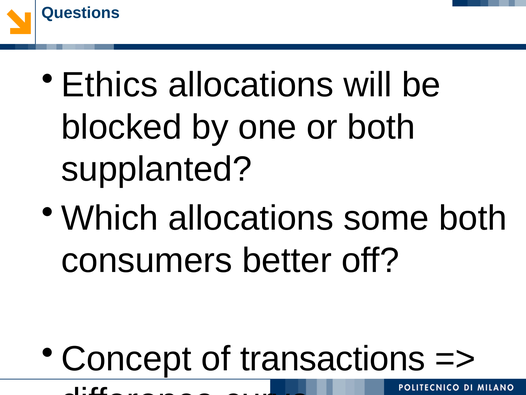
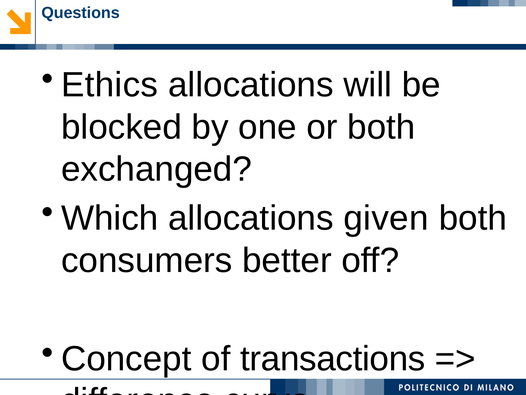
supplanted: supplanted -> exchanged (157, 169)
some: some -> given (386, 218)
